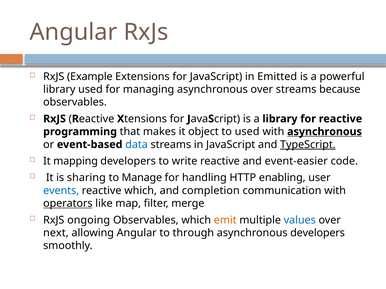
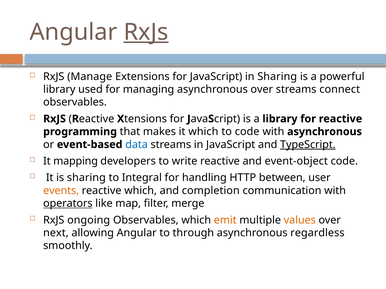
RxJs underline: none -> present (146, 32)
Example: Example -> Manage (90, 77)
in Emitted: Emitted -> Sharing (277, 77)
because: because -> connect (340, 90)
it object: object -> which (203, 132)
to used: used -> code (247, 132)
asynchronous underline: present -> none (325, 132)
event-easier: event-easier -> event-object (296, 161)
Manage: Manage -> Integral (142, 178)
enabling: enabling -> between (282, 178)
events colour: blue -> orange (61, 191)
values colour: blue -> orange (300, 220)
asynchronous developers: developers -> regardless (317, 233)
